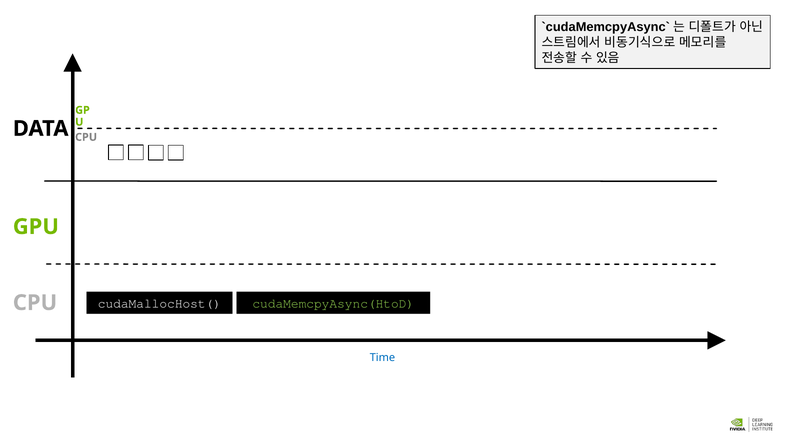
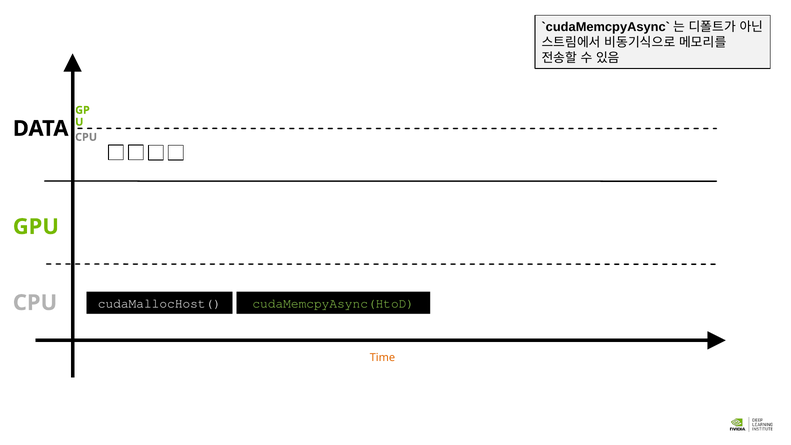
Time colour: blue -> orange (382, 358)
